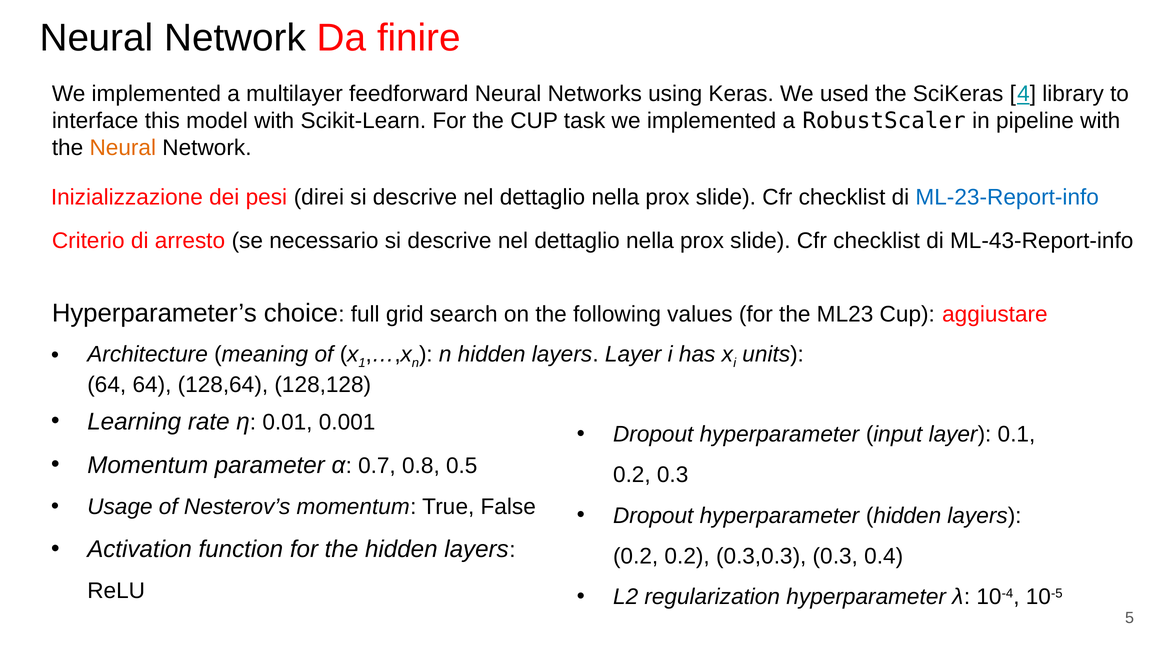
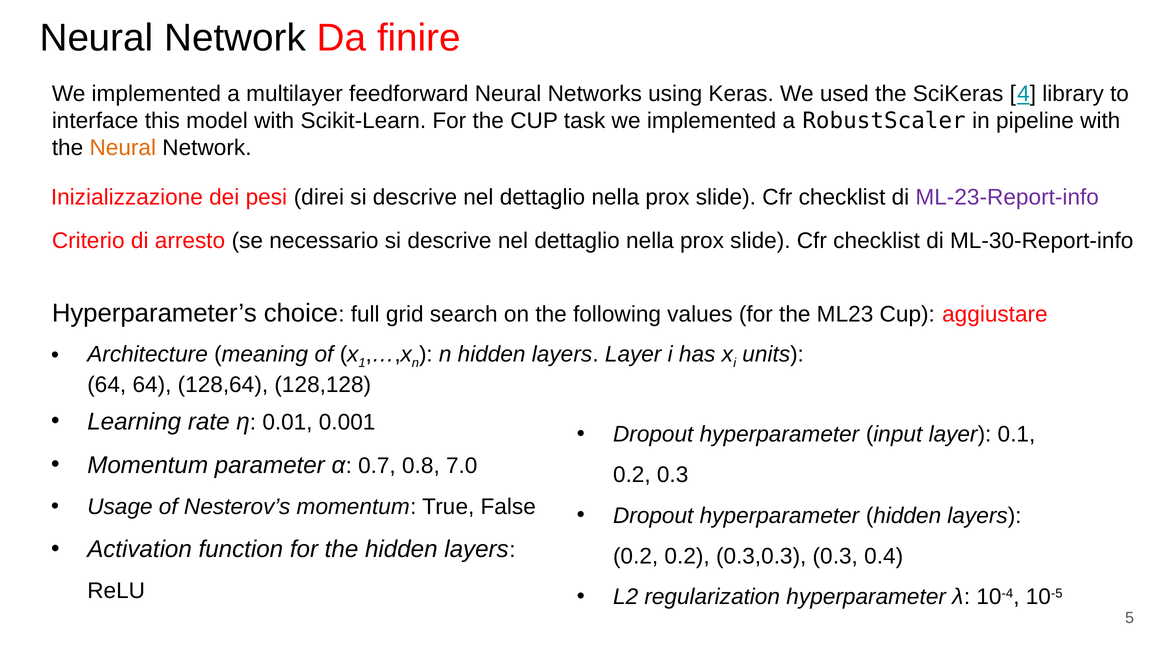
ML-23-Report-info colour: blue -> purple (1007, 197)
ML-43-Report-info: ML-43-Report-info -> ML-30-Report-info (1042, 241)
0.5: 0.5 -> 7.0 (462, 466)
